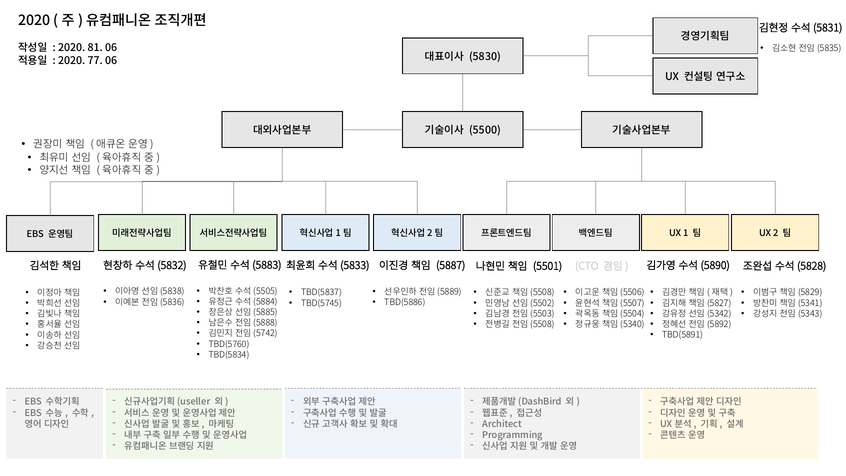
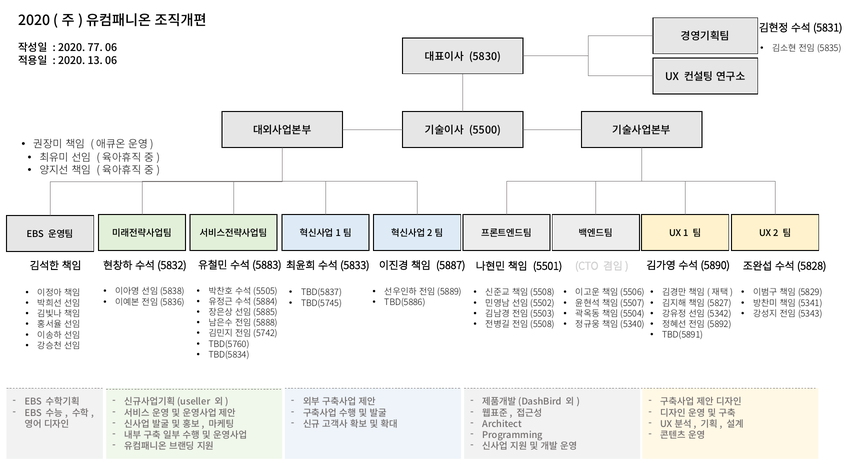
81: 81 -> 77 (95, 48)
77: 77 -> 13 (95, 61)
